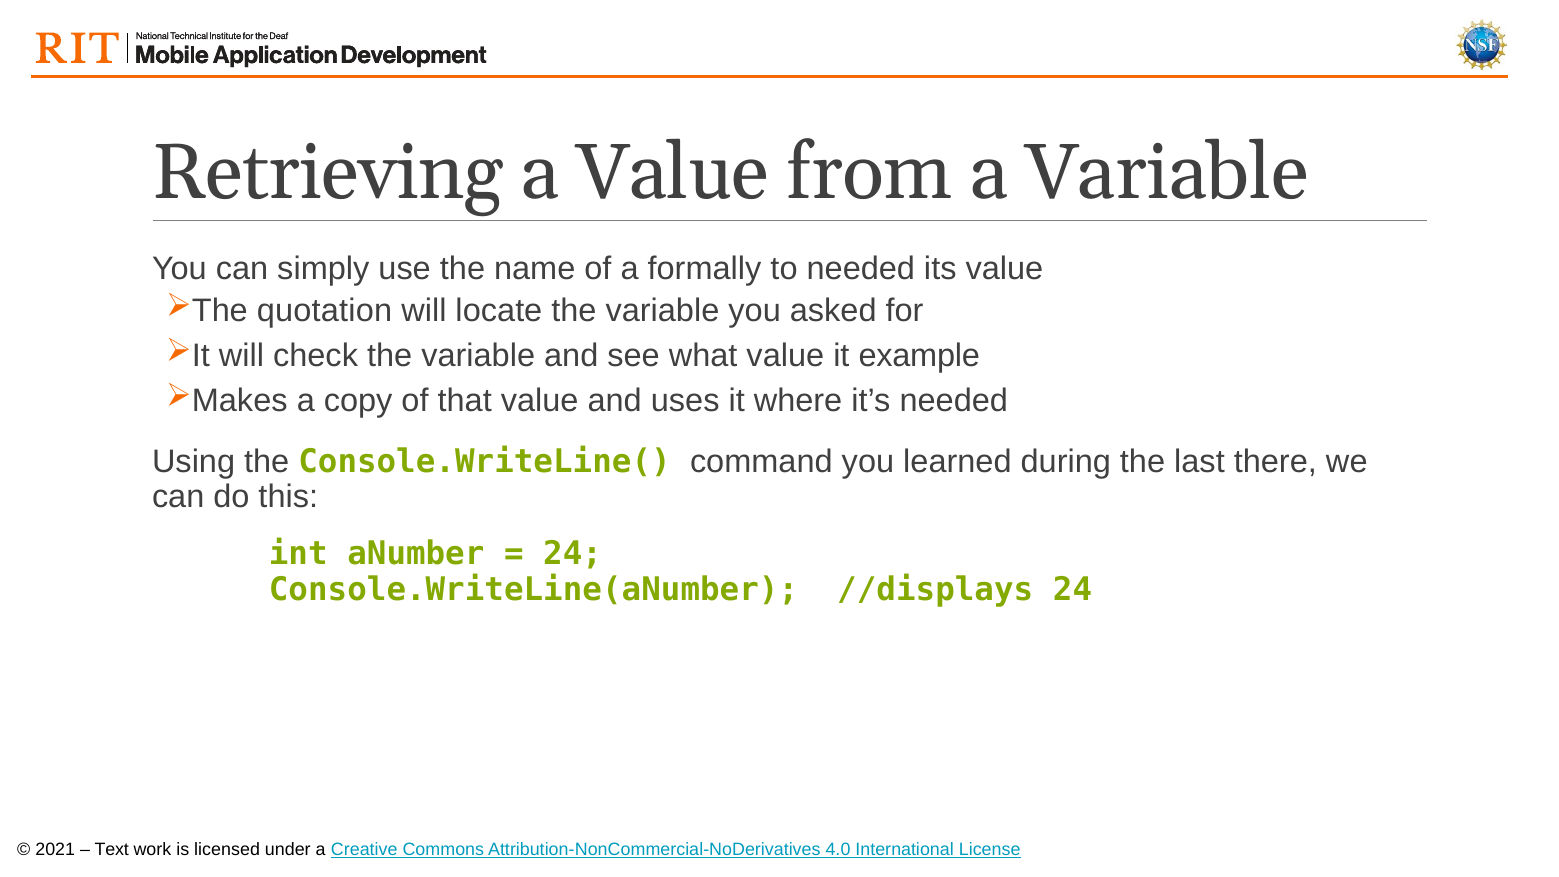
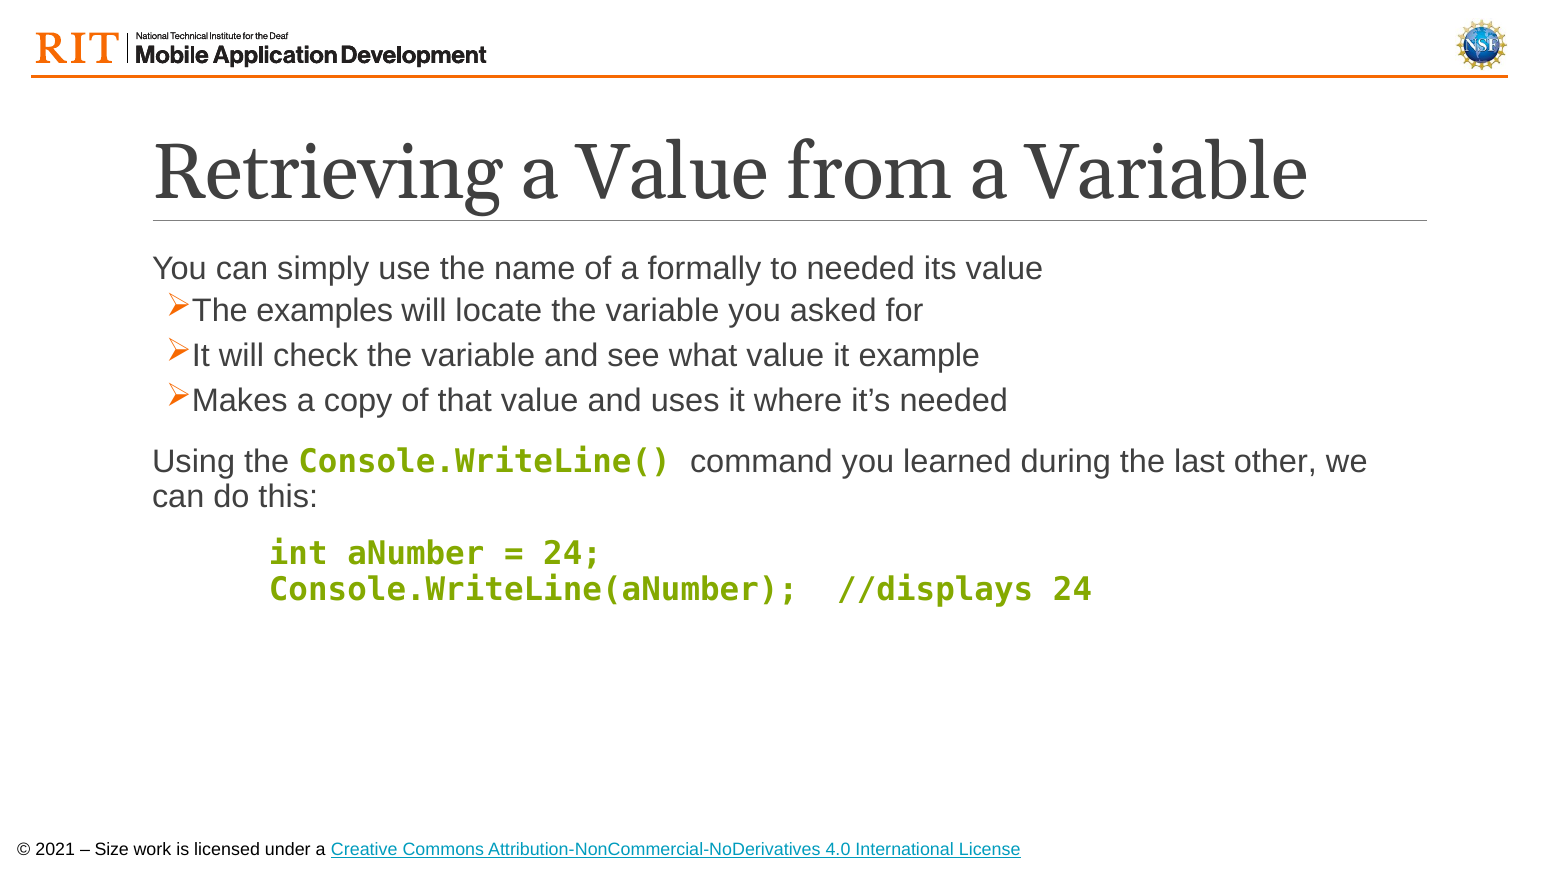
quotation: quotation -> examples (325, 311)
there: there -> other (1275, 461)
Text: Text -> Size (112, 849)
